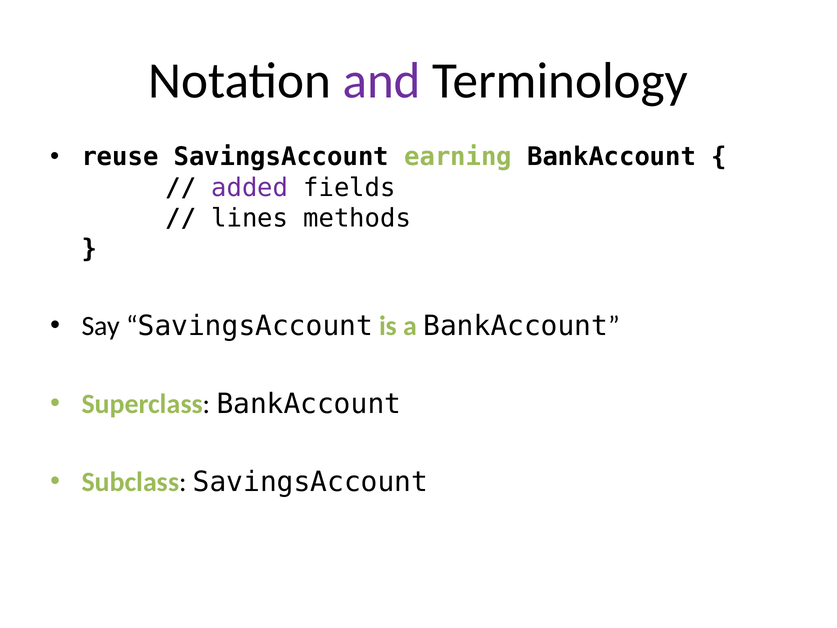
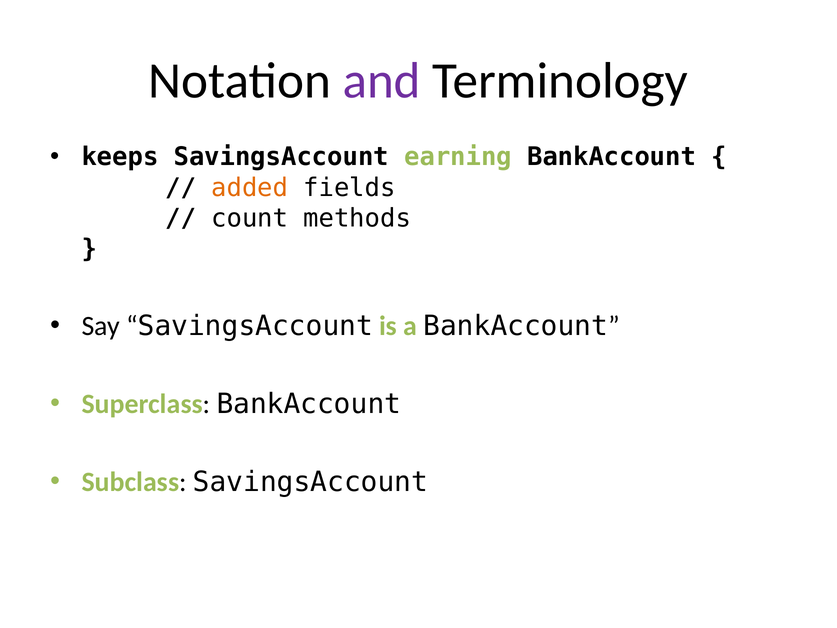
reuse: reuse -> keeps (120, 157)
added colour: purple -> orange (250, 188)
lines: lines -> count (250, 218)
